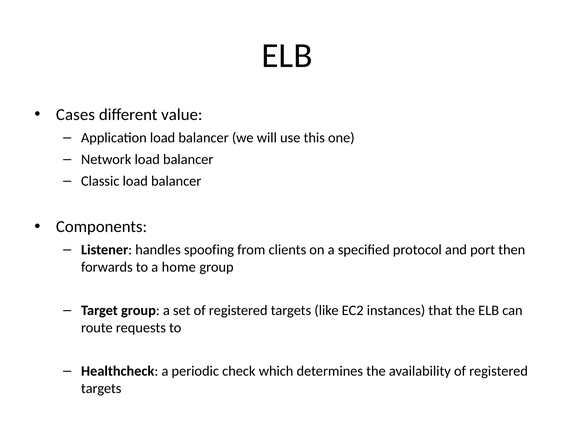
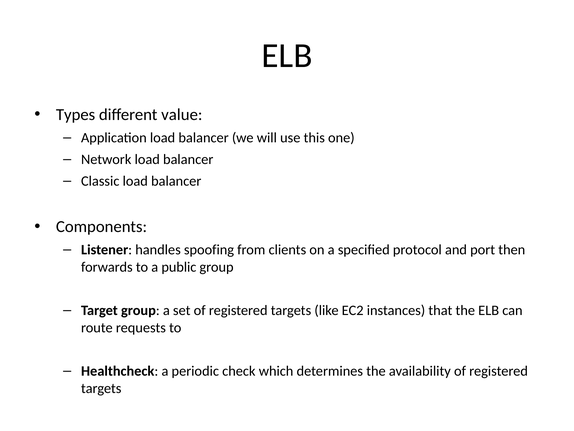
Cases: Cases -> Types (76, 115)
home: home -> public (179, 267)
